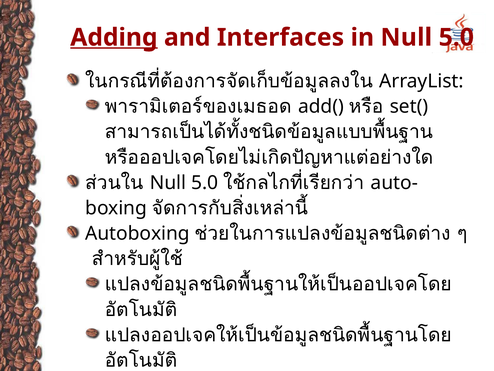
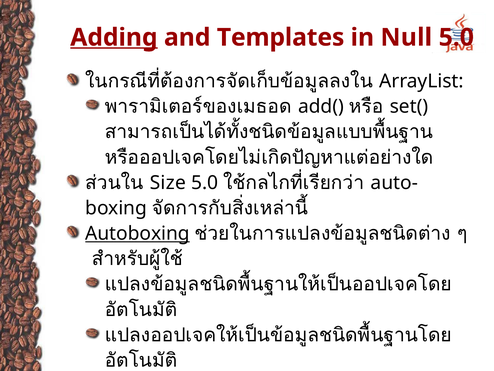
Interfaces: Interfaces -> Templates (281, 37)
Null: Null -> Size (168, 182)
Autoboxing underline: none -> present (137, 233)
